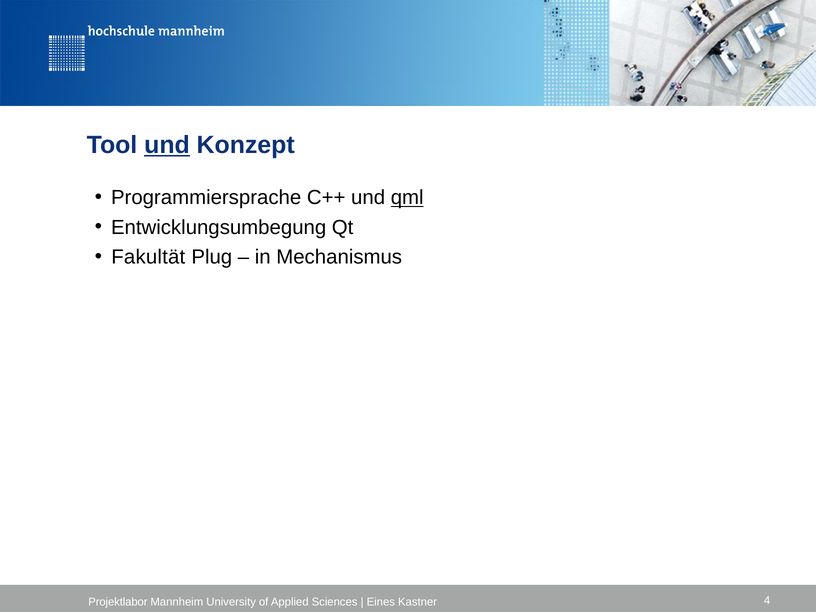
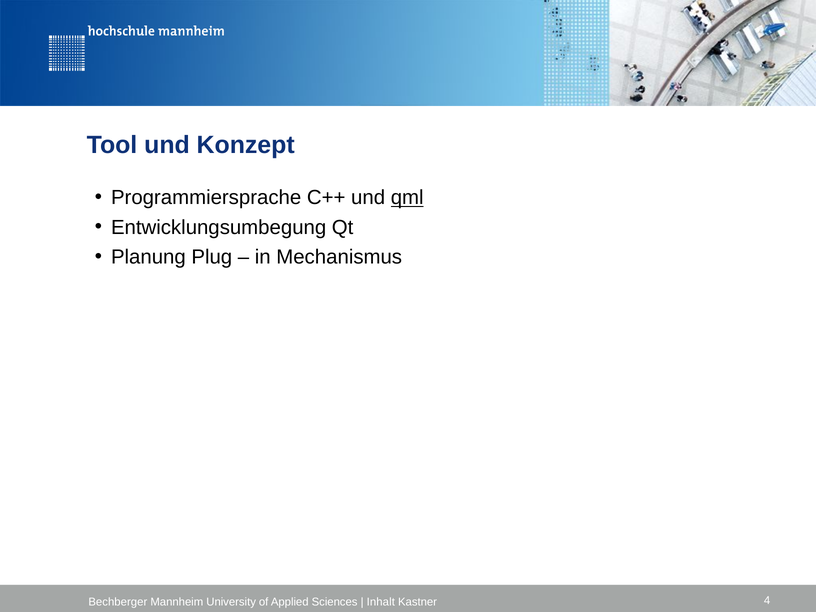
und underline: present -> none (167, 145)
Fakultät: Fakultät -> Planung (148, 257)
Projektlabor: Projektlabor -> Bechberger (118, 602)
Eines: Eines -> Inhalt (381, 602)
